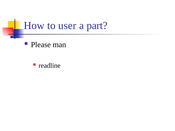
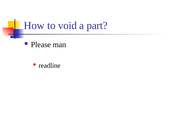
user: user -> void (67, 26)
